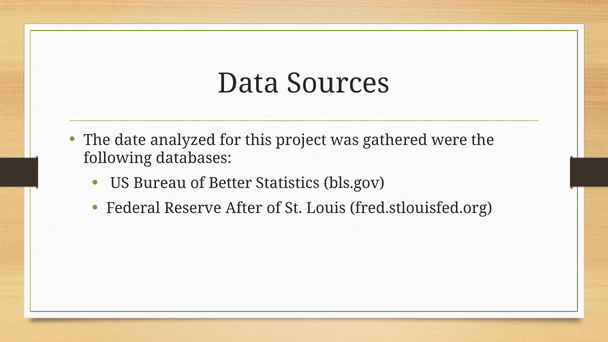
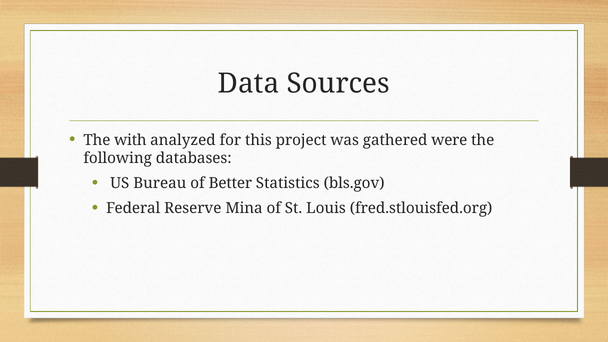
date: date -> with (130, 140)
After: After -> Mina (244, 208)
